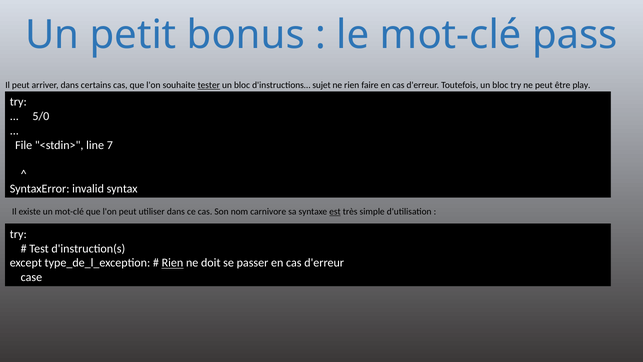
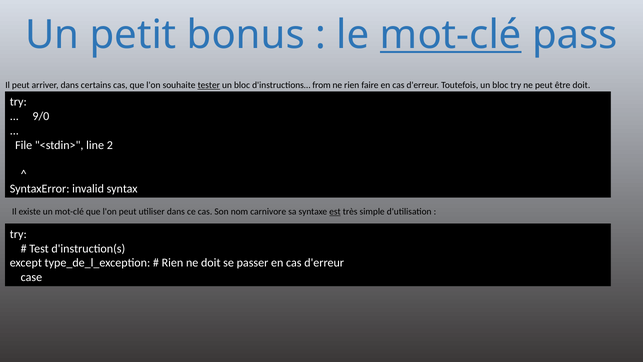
mot-clé underline: none -> present (451, 35)
sujet: sujet -> from (322, 85)
être play: play -> doit (581, 85)
5/0: 5/0 -> 9/0 (41, 116)
7: 7 -> 2 (110, 145)
Rien underline: present -> none (172, 263)
